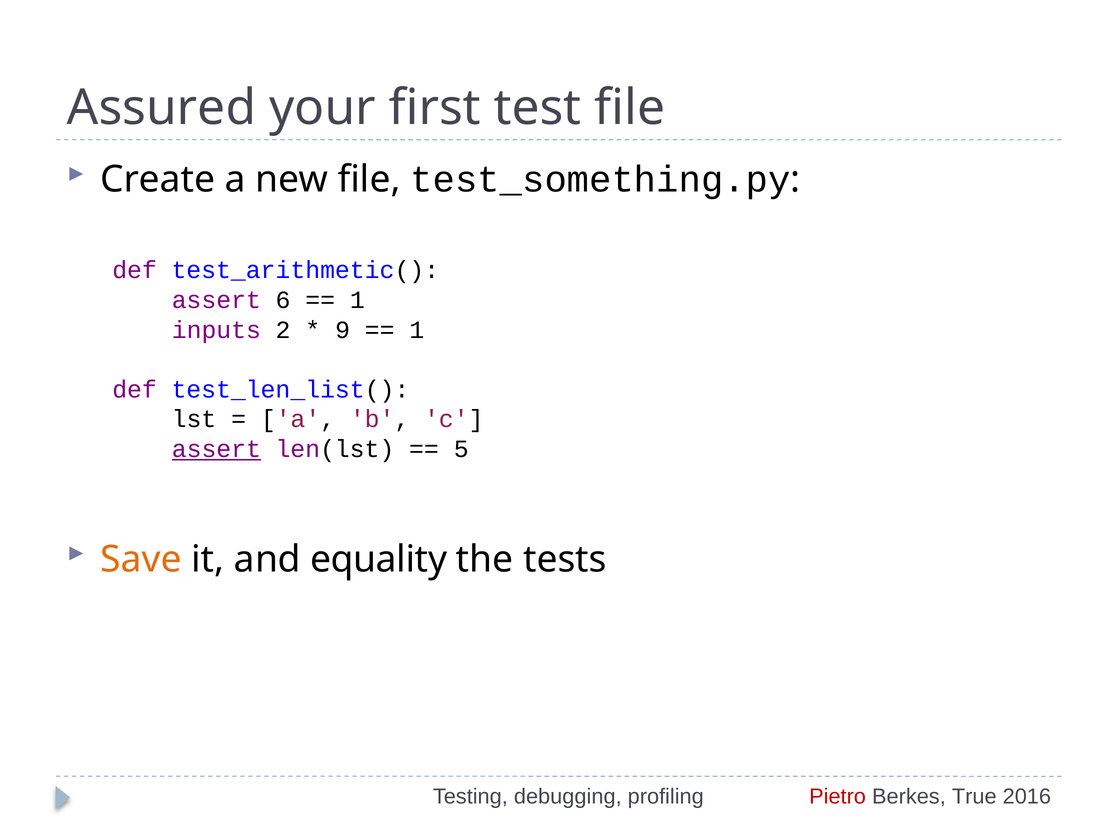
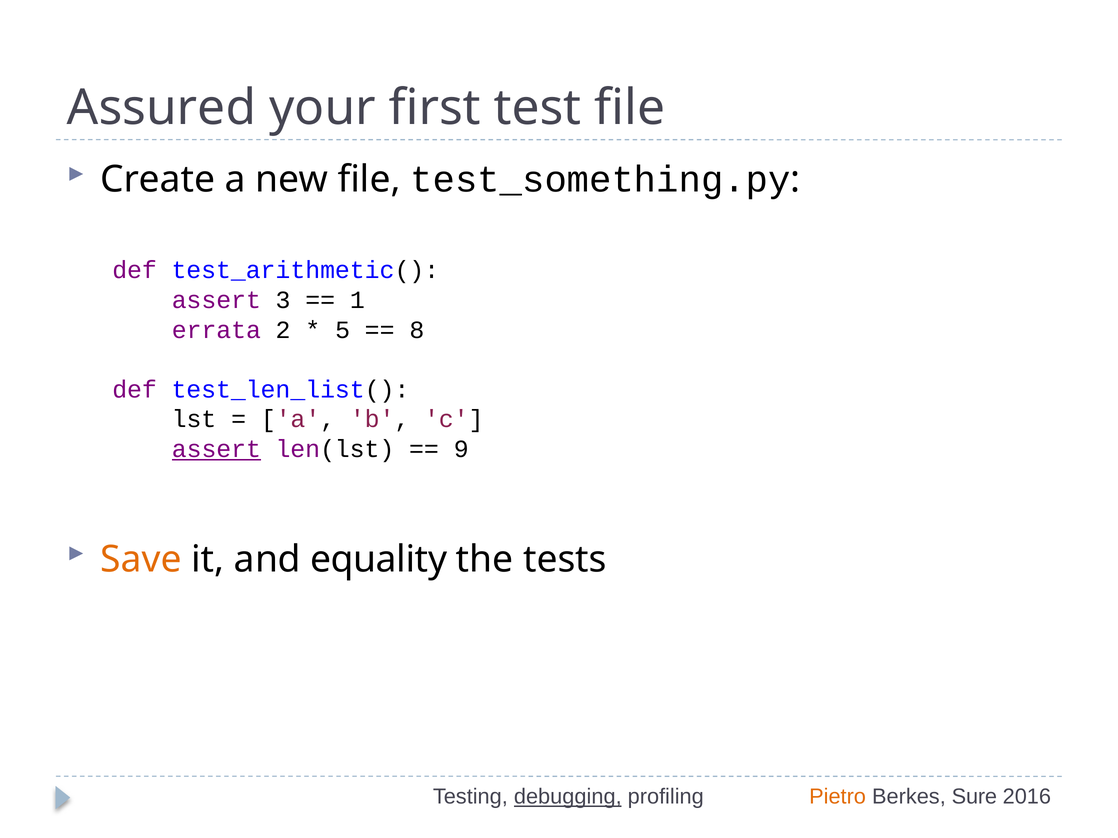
6: 6 -> 3 (283, 300)
inputs: inputs -> errata (216, 330)
9: 9 -> 5 (343, 330)
1: 1 -> 8 (417, 330)
5: 5 -> 9 (461, 449)
debugging underline: none -> present (568, 797)
Pietro colour: red -> orange (838, 797)
True: True -> Sure (974, 797)
